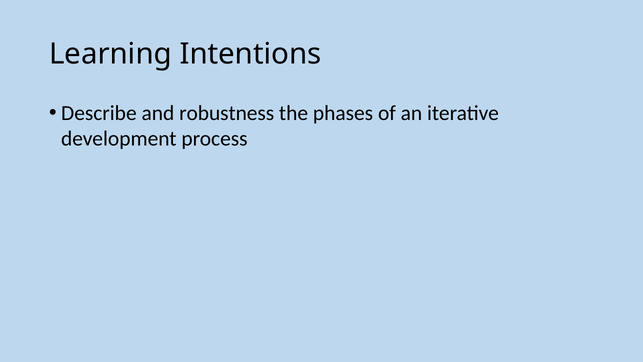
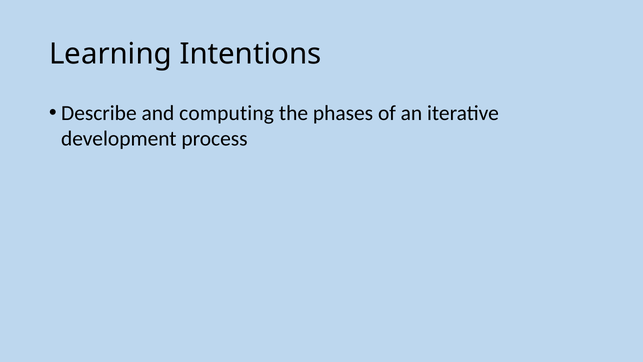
robustness: robustness -> computing (227, 113)
